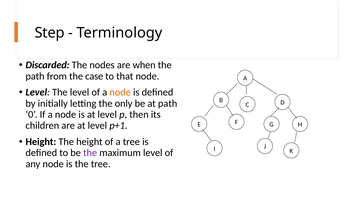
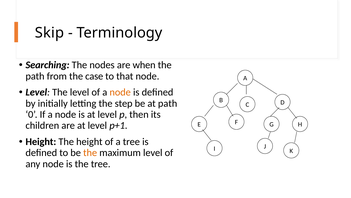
Step: Step -> Skip (49, 33)
Discarded: Discarded -> Searching (48, 65)
only: only -> step (124, 103)
the colour: purple -> orange (90, 152)
